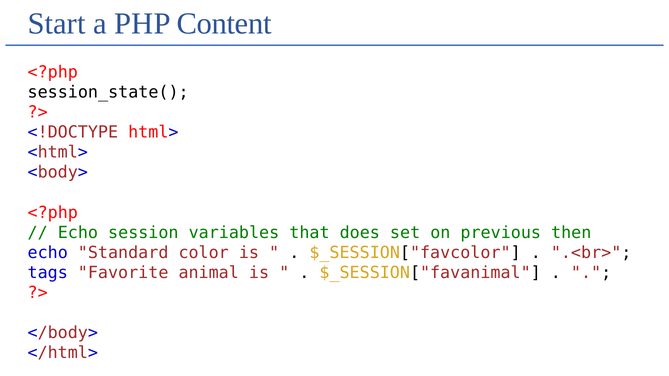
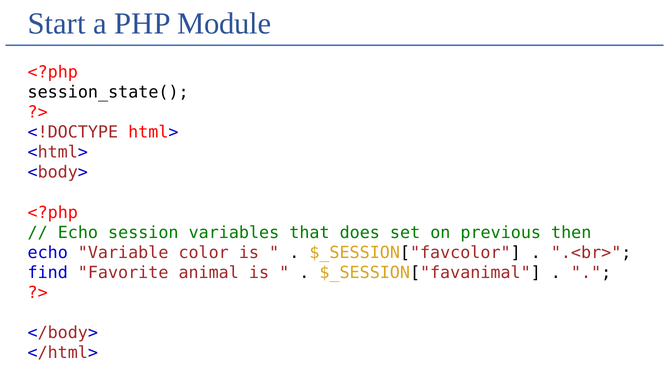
Content: Content -> Module (224, 24)
Standard: Standard -> Variable (123, 253)
tags: tags -> find (48, 273)
